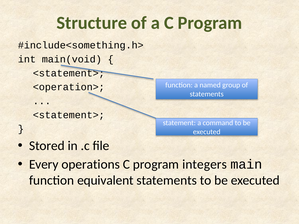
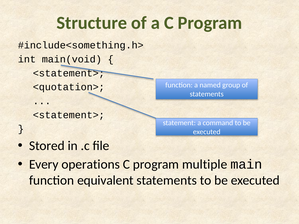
<operation>: <operation> -> <quotation> (69, 87)
integers: integers -> multiple (205, 165)
